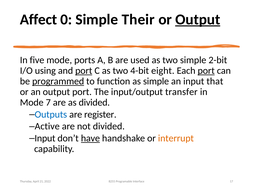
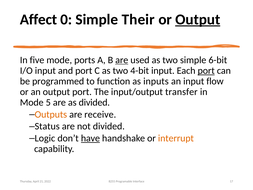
are underline: none -> present (122, 60)
2-bit: 2-bit -> 6-bit (218, 60)
I/O using: using -> input (45, 70)
port underline: present -> none (84, 70)
4-bit eight: eight -> input (163, 70)
programmed underline: present -> none (58, 81)
as simple: simple -> inputs (156, 81)
that: that -> flow (215, 81)
7: 7 -> 5 (48, 102)
Outputs colour: blue -> orange (51, 114)
register: register -> receive (100, 114)
Active: Active -> Status (47, 126)
Input: Input -> Logic (45, 138)
